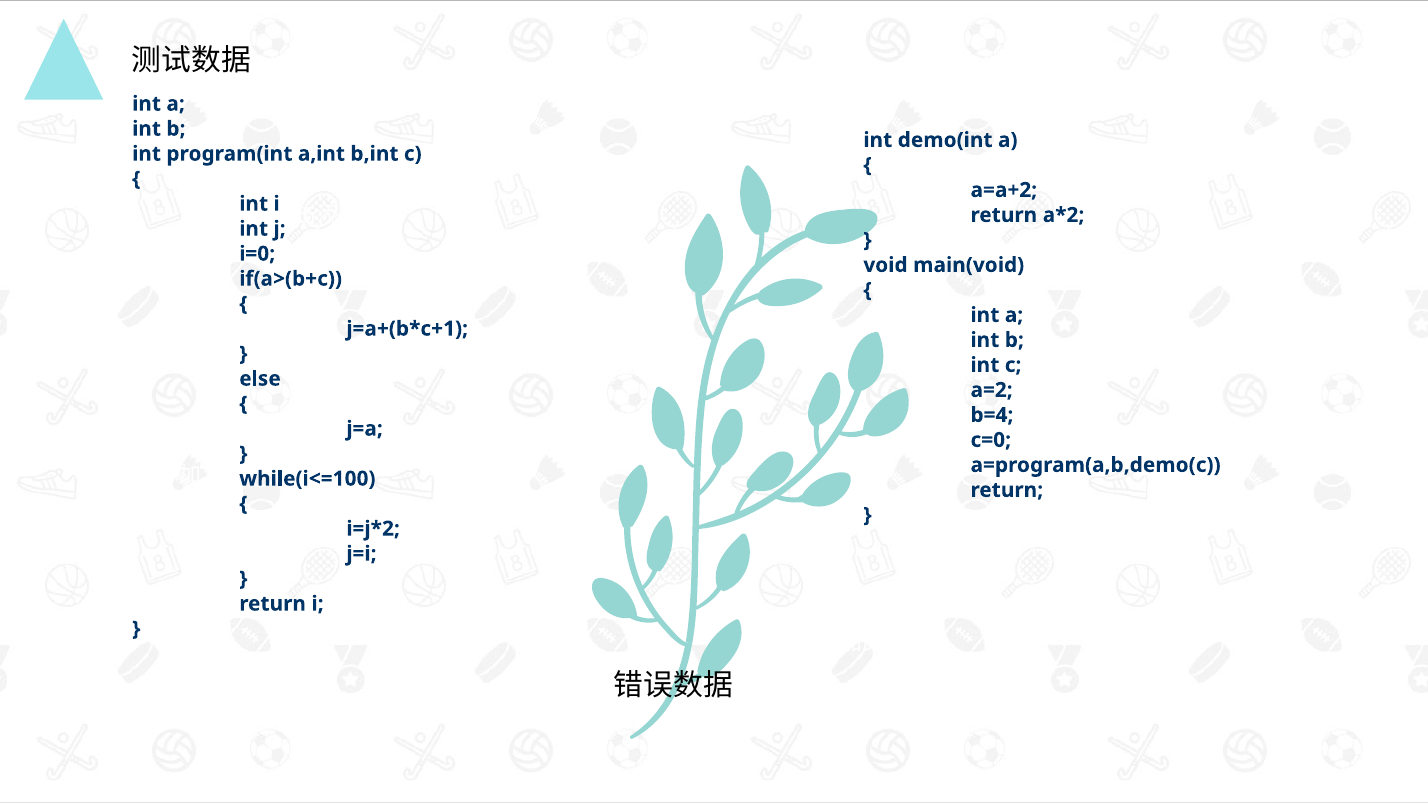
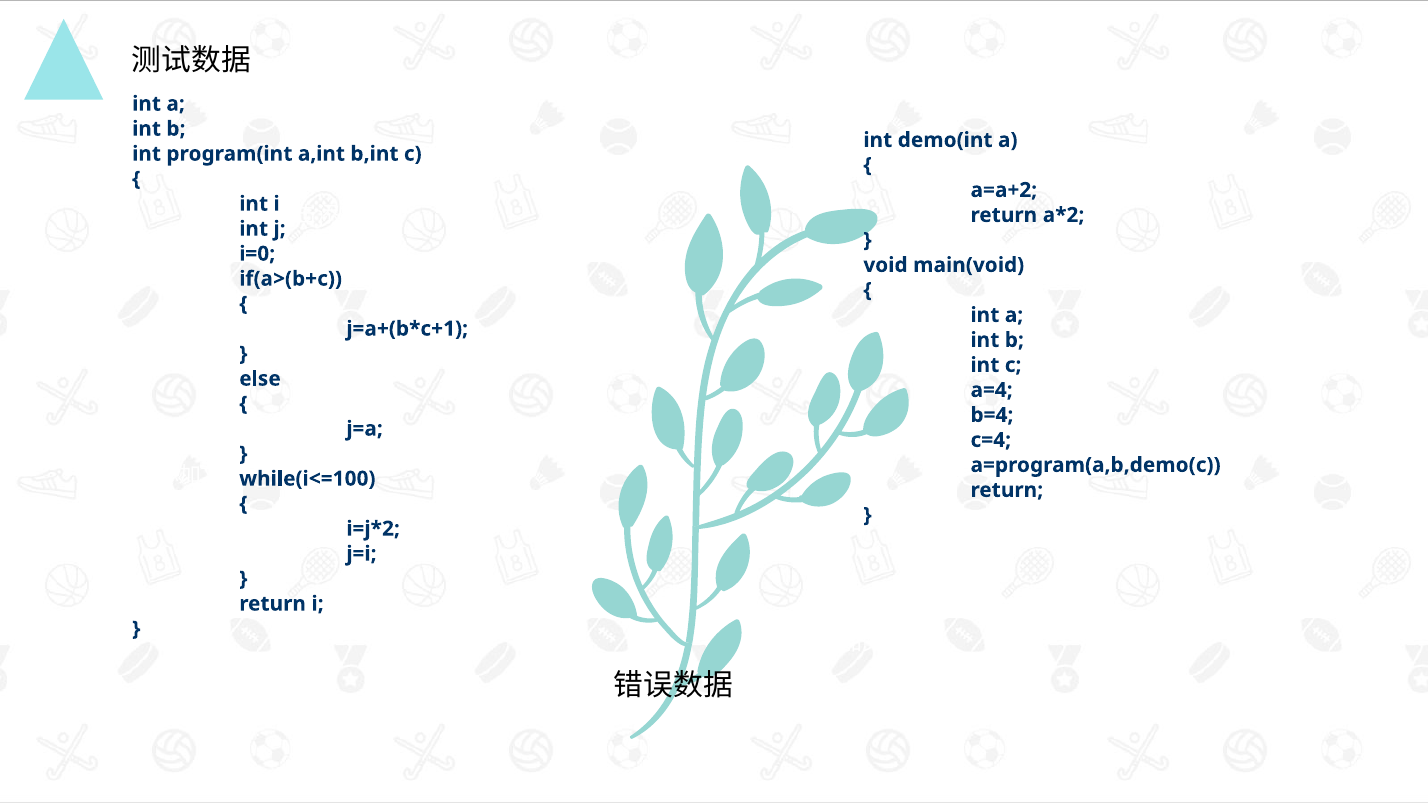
a=2: a=2 -> a=4 (992, 390)
c=0: c=0 -> c=4 (991, 440)
